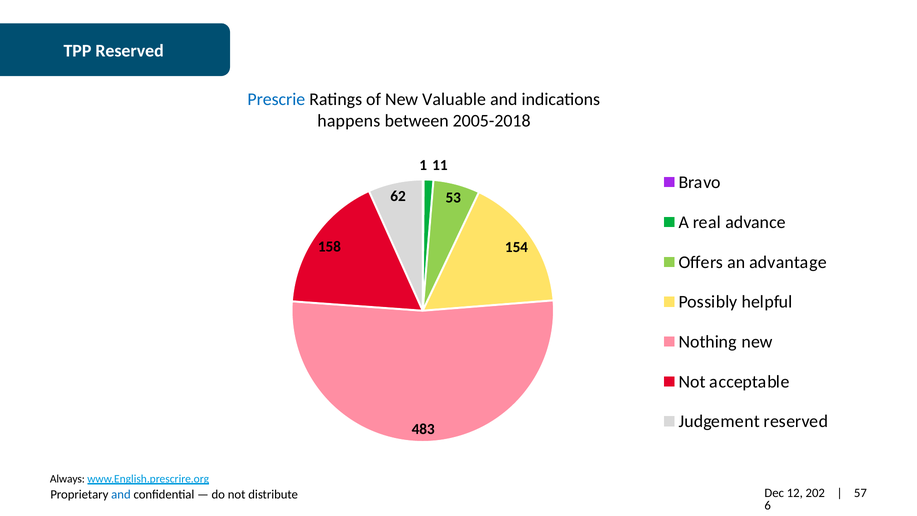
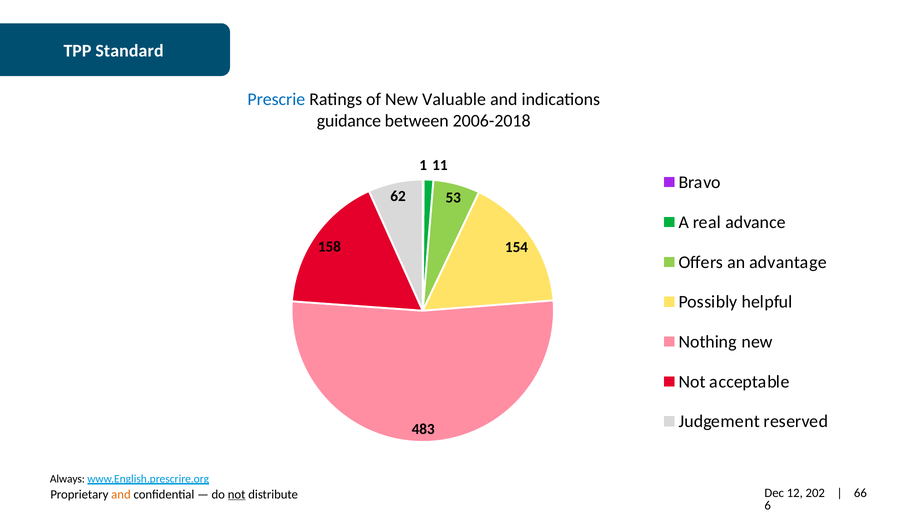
TPP Reserved: Reserved -> Standard (129, 51)
happens: happens -> guidance (349, 121)
2005-2018: 2005-2018 -> 2006-2018 (492, 121)
57: 57 -> 66 (860, 493)
and colour: blue -> orange (121, 494)
not underline: none -> present (237, 494)
